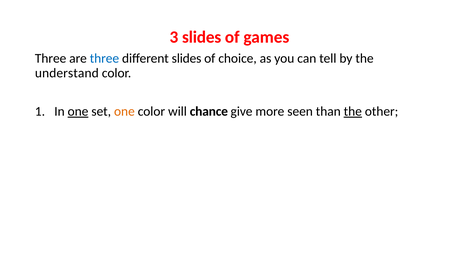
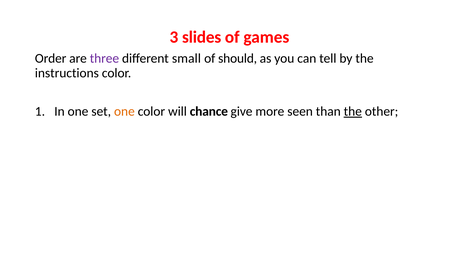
Three: Three -> Order (51, 59)
three colour: blue -> purple (104, 59)
different slides: slides -> small (186, 59)
choice: choice -> should (238, 59)
understand: understand -> instructions (67, 73)
one underline: present -> none (78, 112)
